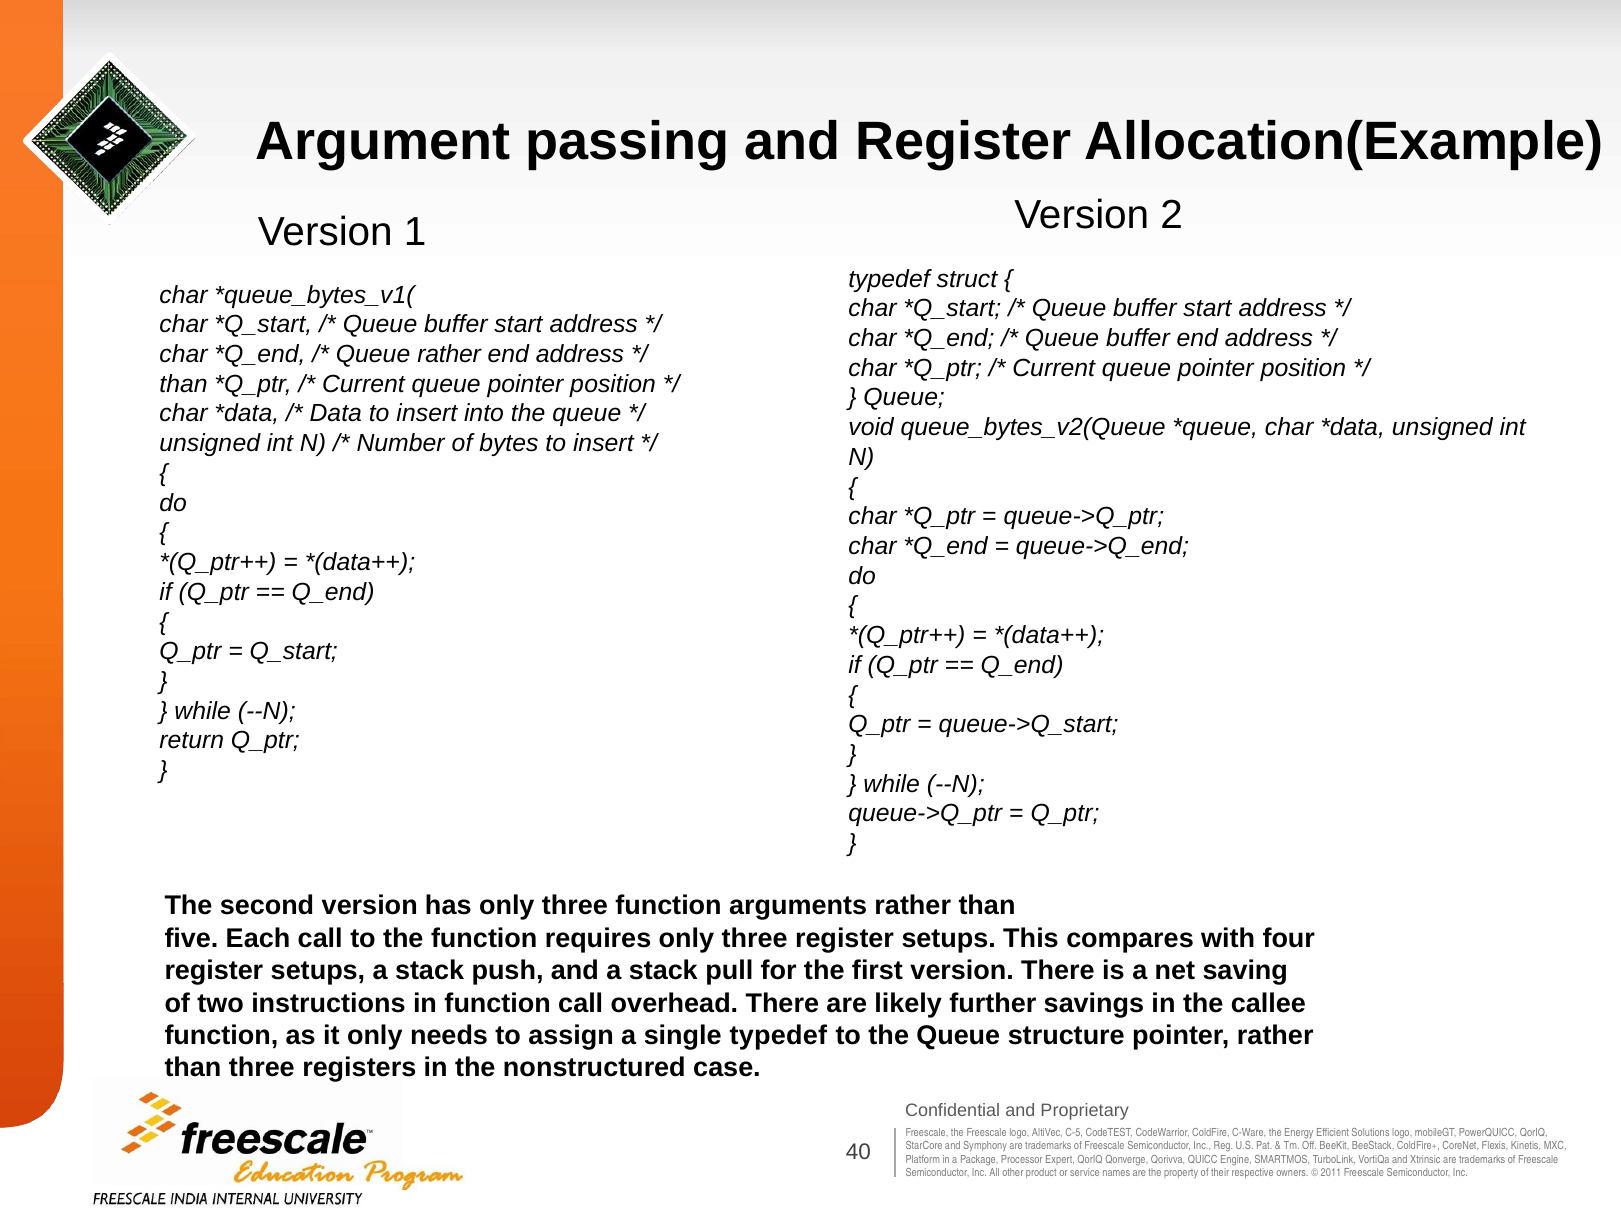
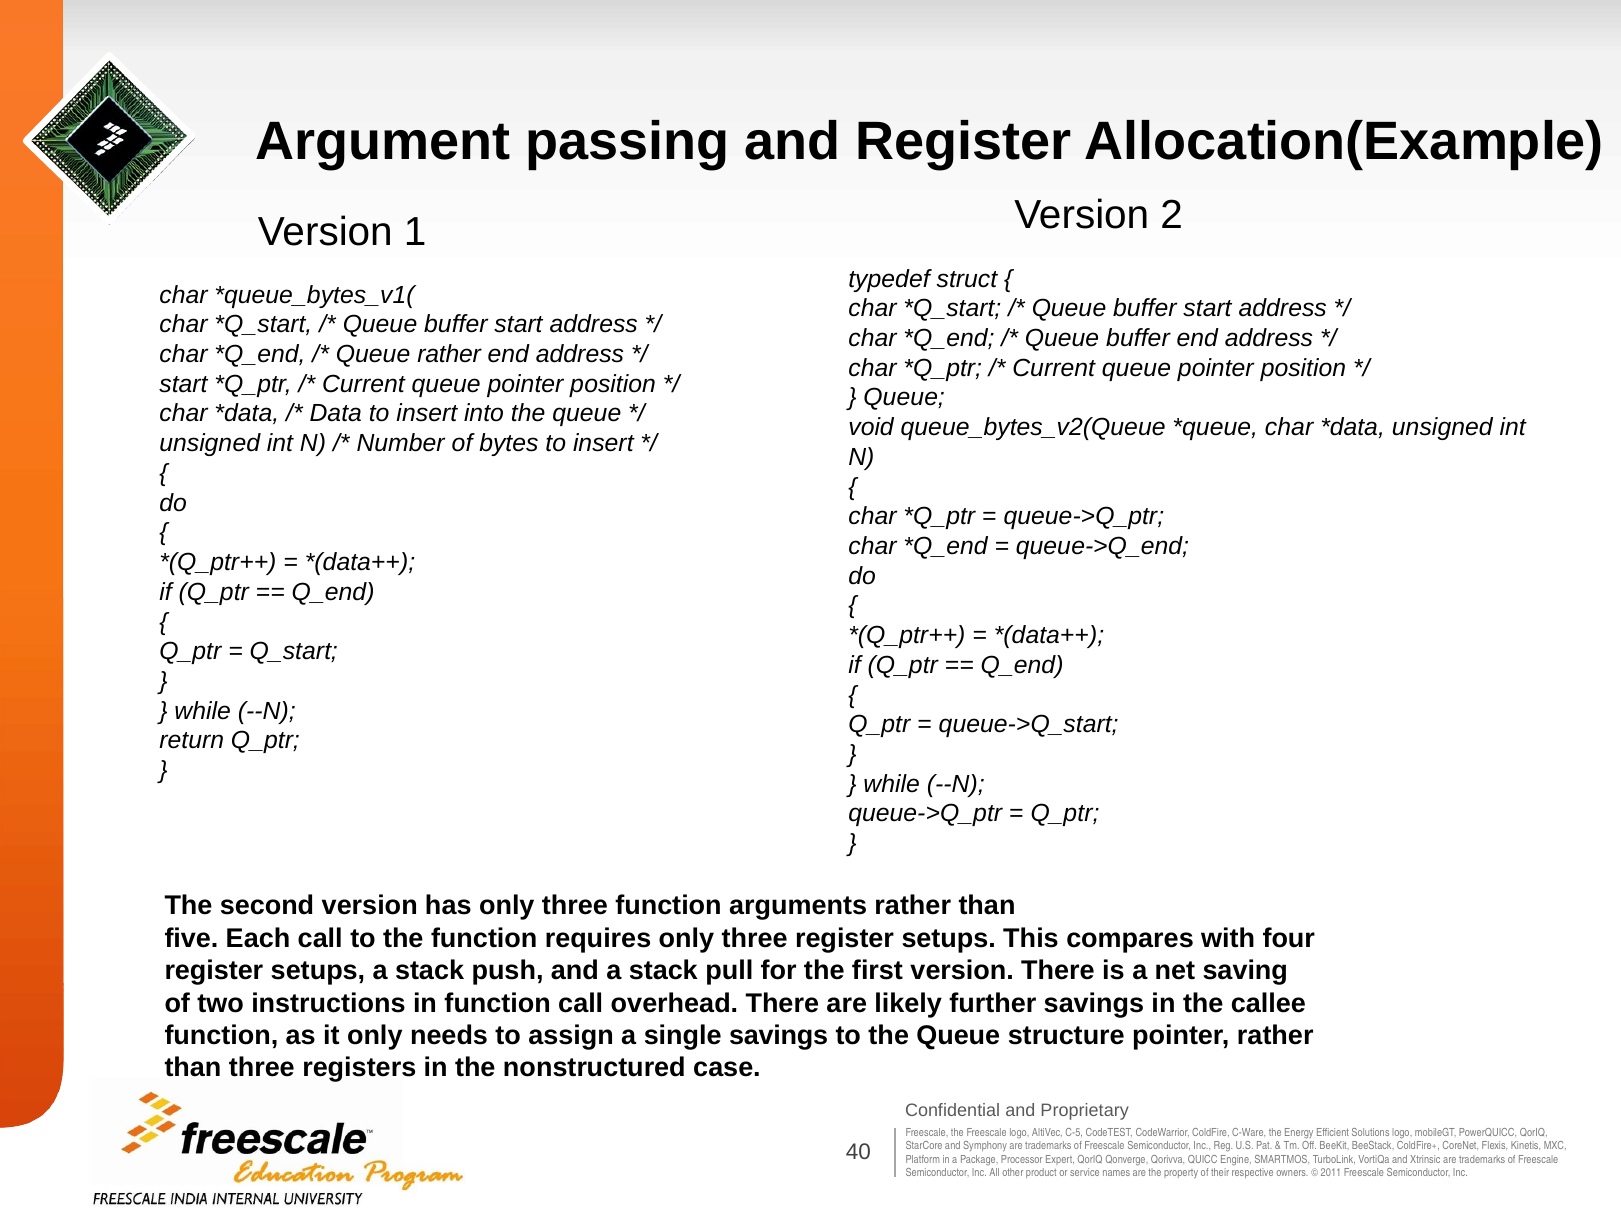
than: than -> start (184, 384)
single typedef: typedef -> savings (779, 1036)
